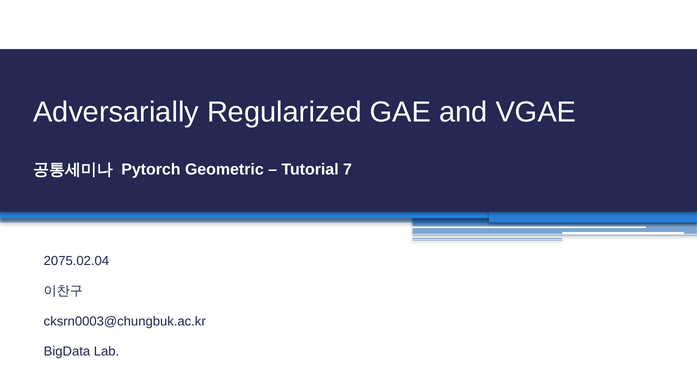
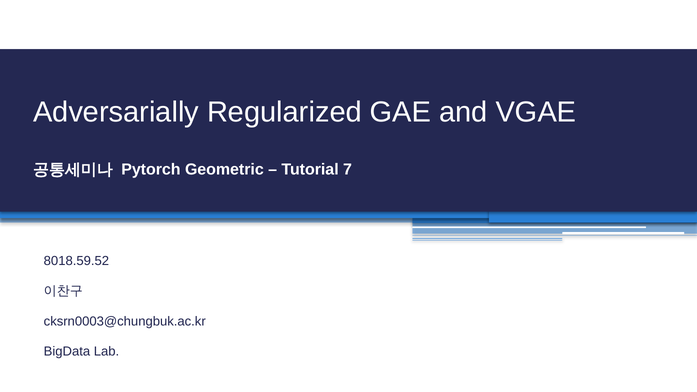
2075.02.04: 2075.02.04 -> 8018.59.52 (76, 261)
